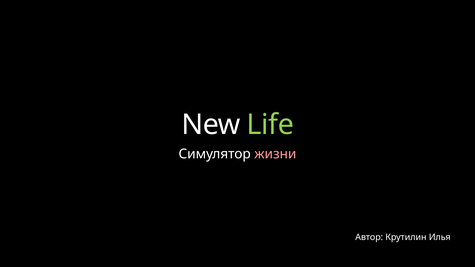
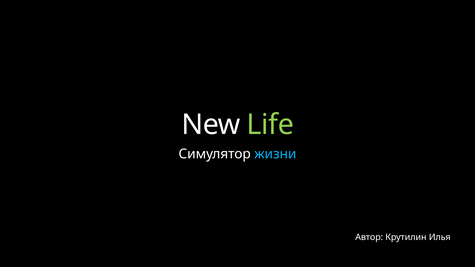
жизни colour: pink -> light blue (275, 154)
